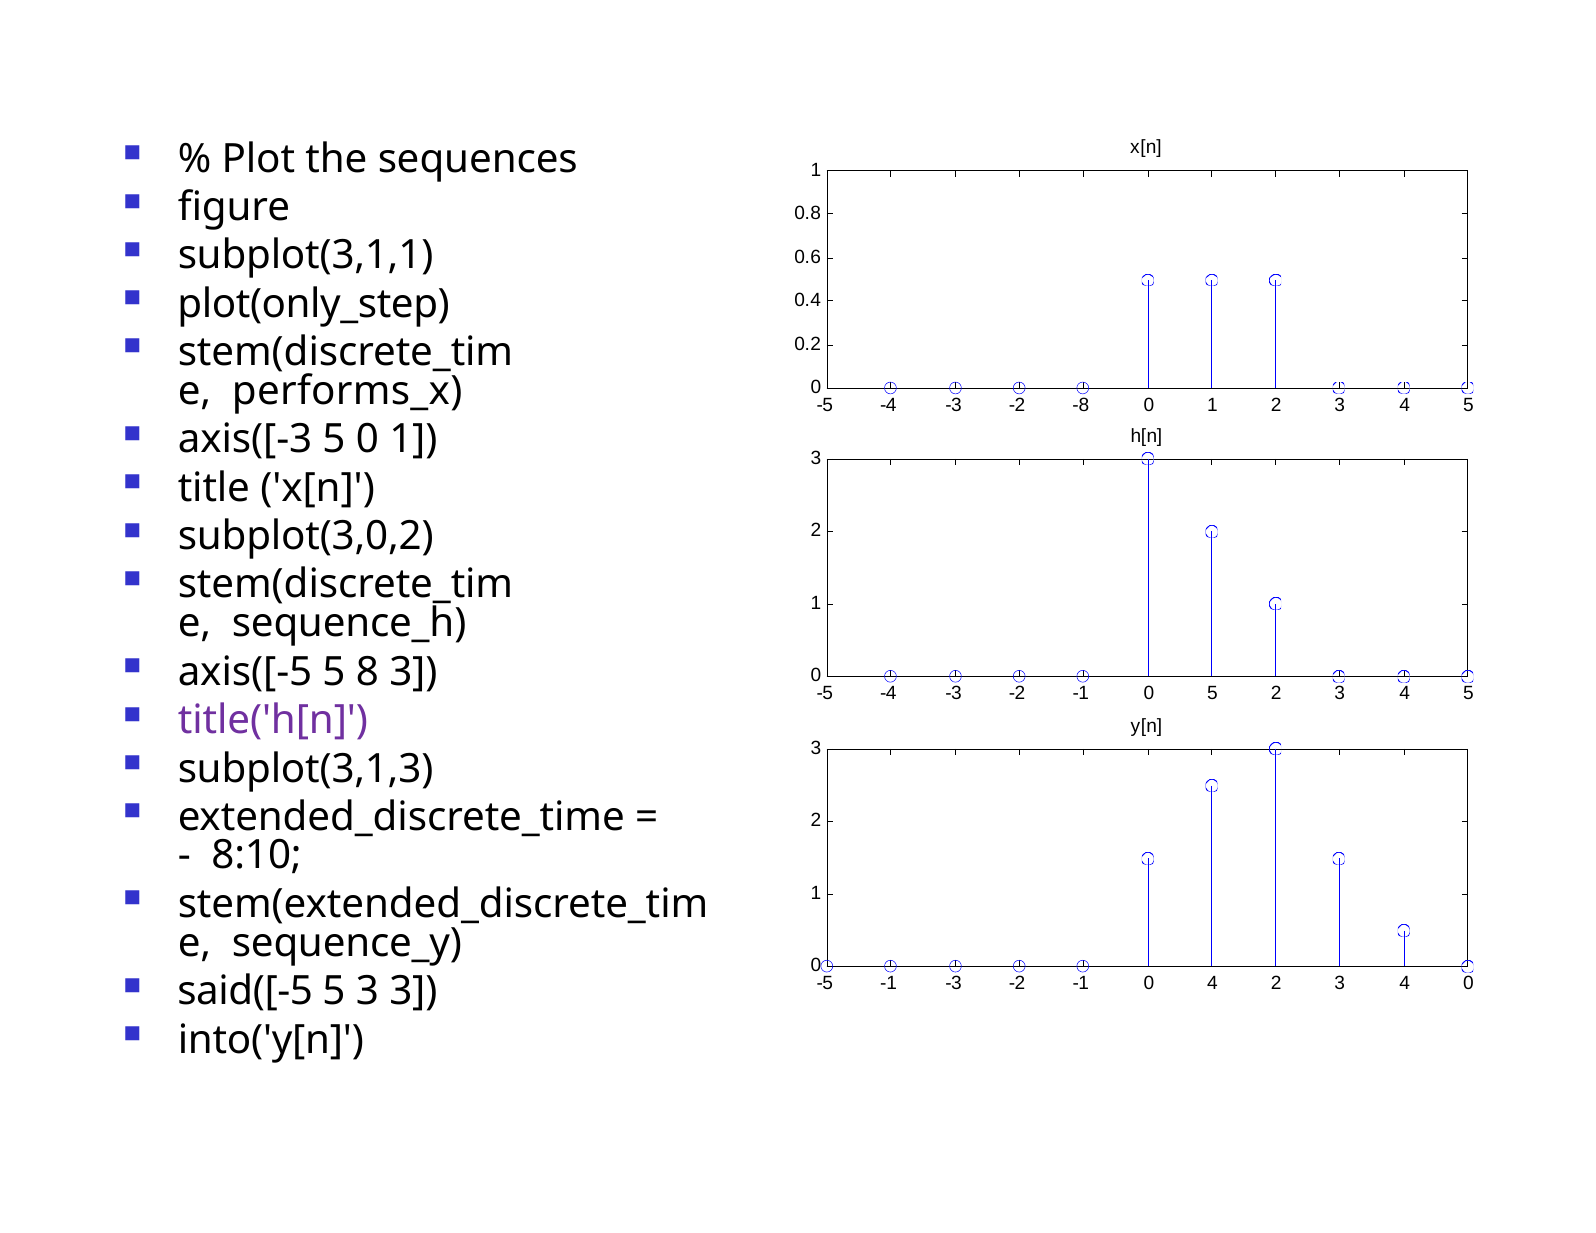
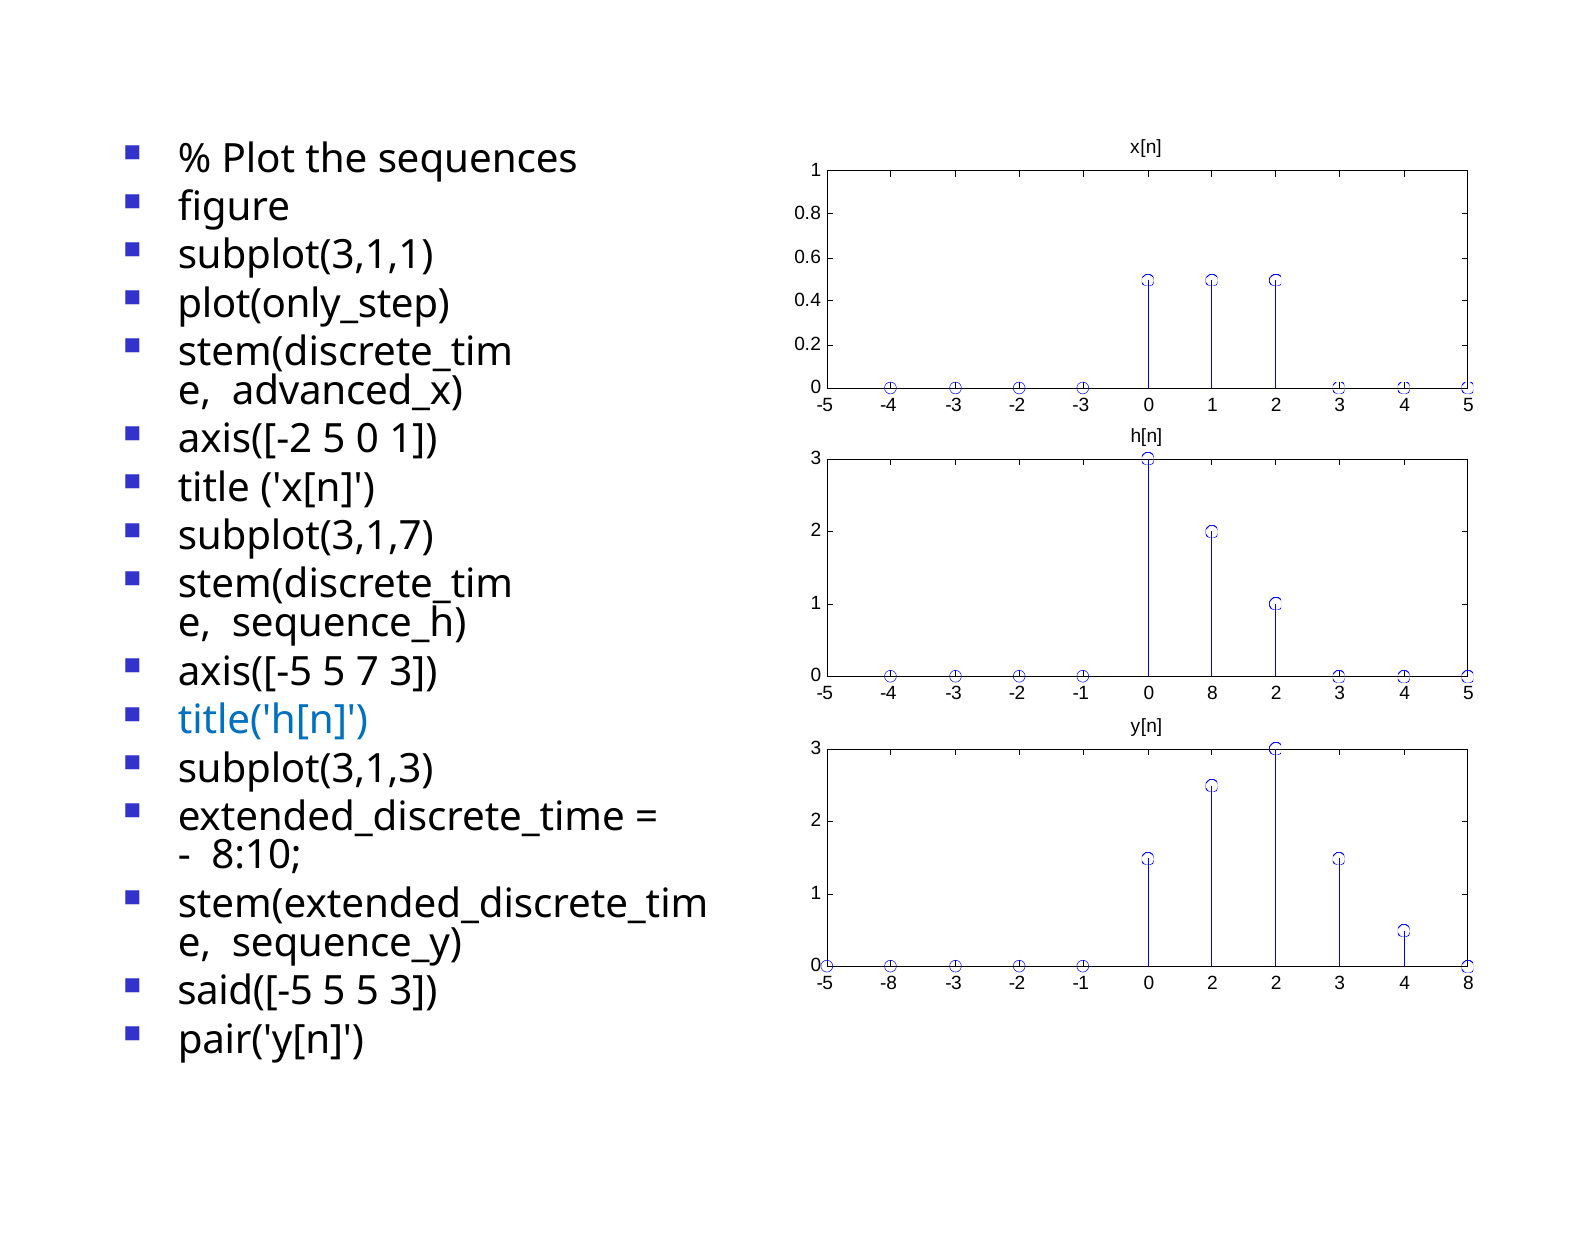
performs_x: performs_x -> advanced_x (347, 391)
-2 -8: -8 -> -3 (1081, 405)
axis([-3: axis([-3 -> axis([-2 (245, 440)
subplot(3,0,2: subplot(3,0,2 -> subplot(3,1,7 (306, 536)
8: 8 -> 7 (367, 672)
-1 5: 5 -> 8 (1212, 693)
title('h[n colour: purple -> blue (273, 720)
-5 -1: -1 -> -8 (888, 983)
0 4: 4 -> 2 (1212, 983)
4 0: 0 -> 8 (1468, 983)
5 3: 3 -> 5 (367, 992)
into('y[n: into('y[n -> pair('y[n (271, 1040)
